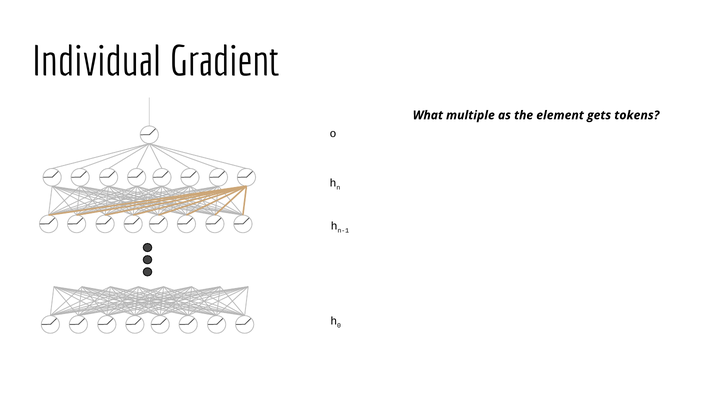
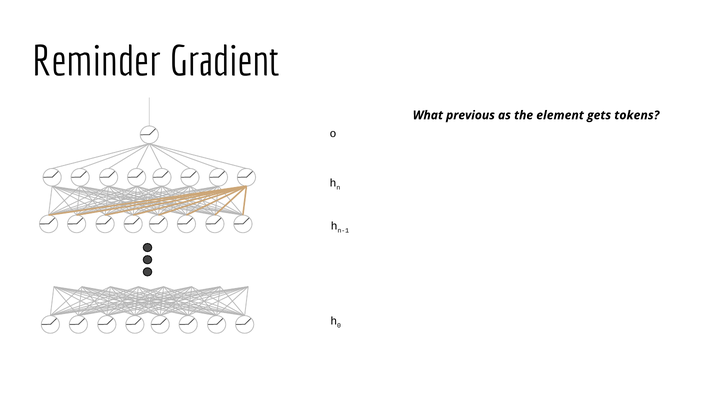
Individual: Individual -> Reminder (97, 62)
multiple: multiple -> previous (471, 115)
